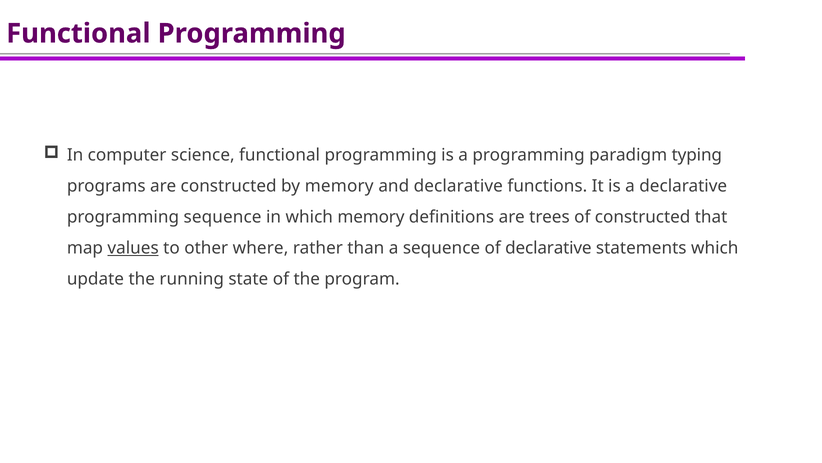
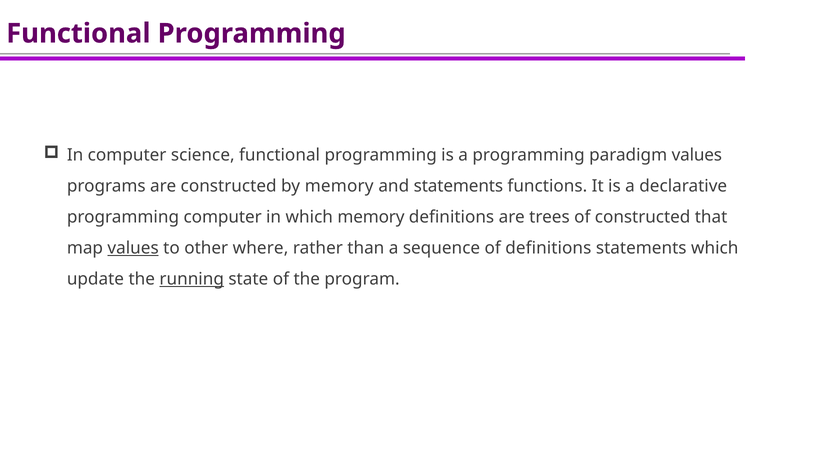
paradigm typing: typing -> values (697, 155)
and declarative: declarative -> statements (458, 186)
programming sequence: sequence -> computer (223, 217)
of declarative: declarative -> definitions (548, 248)
running underline: none -> present (192, 279)
